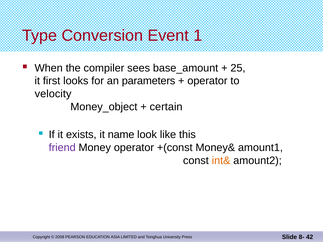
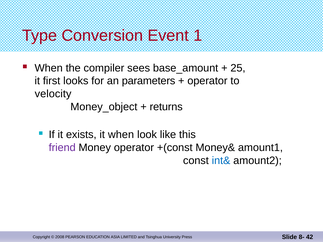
certain: certain -> returns (166, 107)
it name: name -> when (121, 135)
int& colour: orange -> blue (221, 161)
